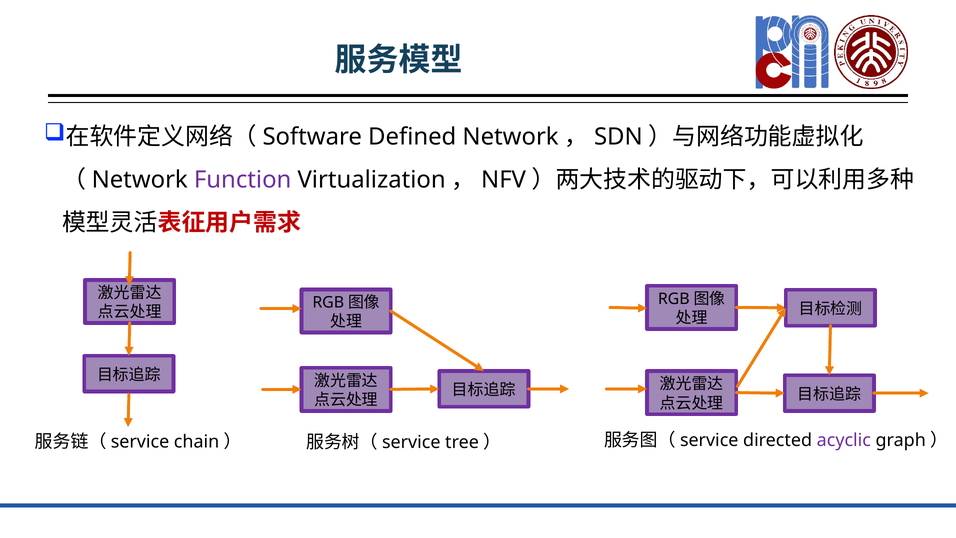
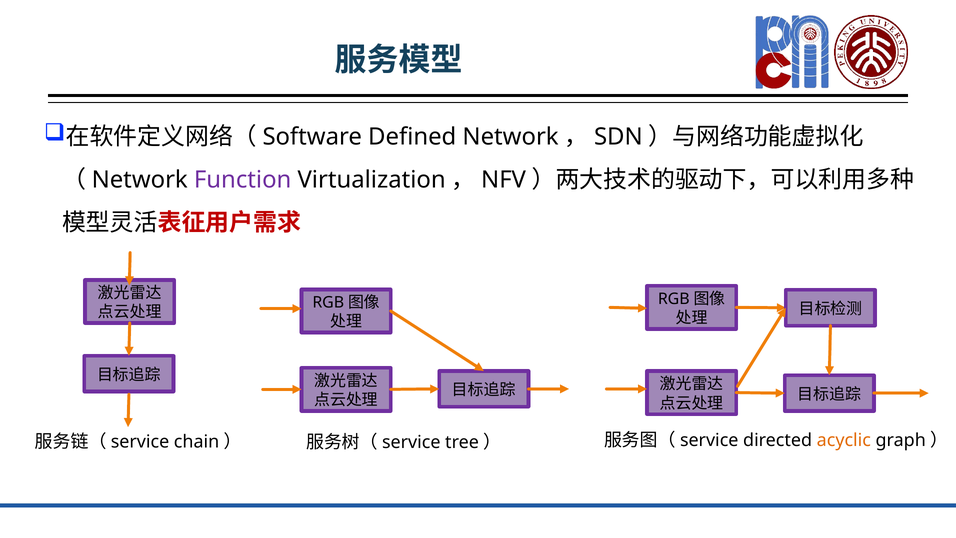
acyclic colour: purple -> orange (844, 440)
